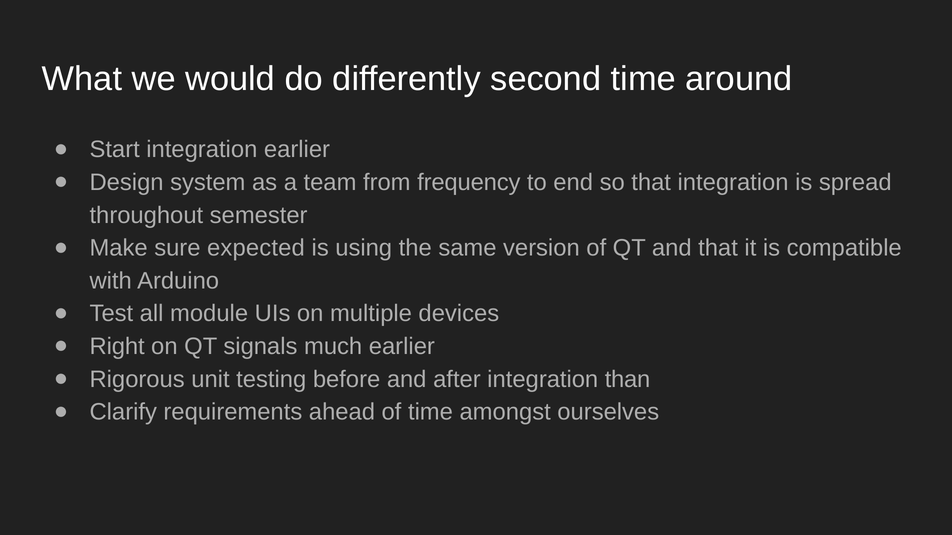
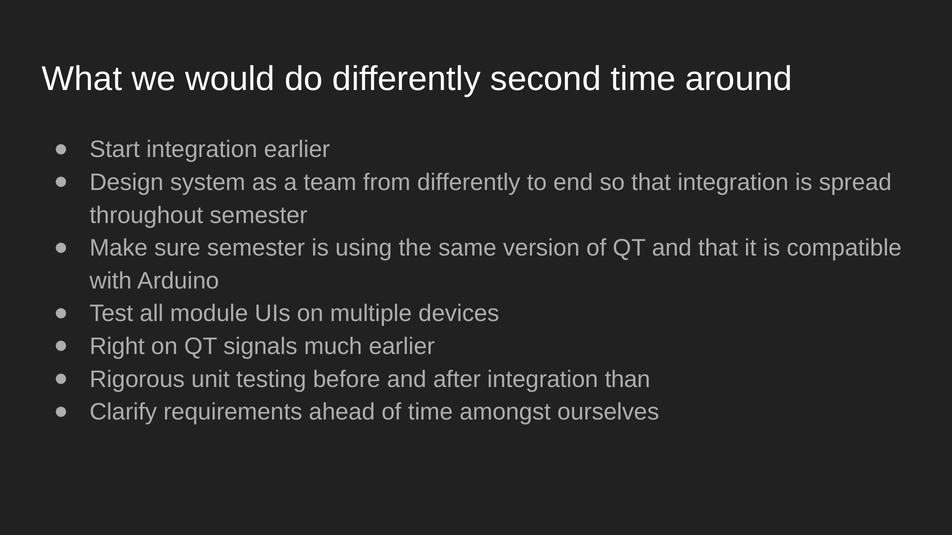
from frequency: frequency -> differently (469, 183)
sure expected: expected -> semester (256, 248)
